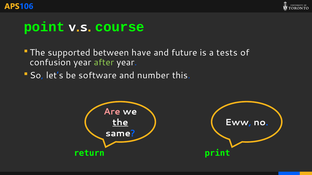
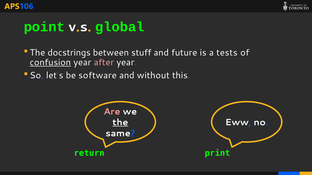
course: course -> global (120, 27)
supported: supported -> docstrings (69, 53)
have: have -> stuff (141, 53)
confusion underline: none -> present (50, 63)
after colour: light green -> pink (104, 63)
number: number -> without (153, 76)
